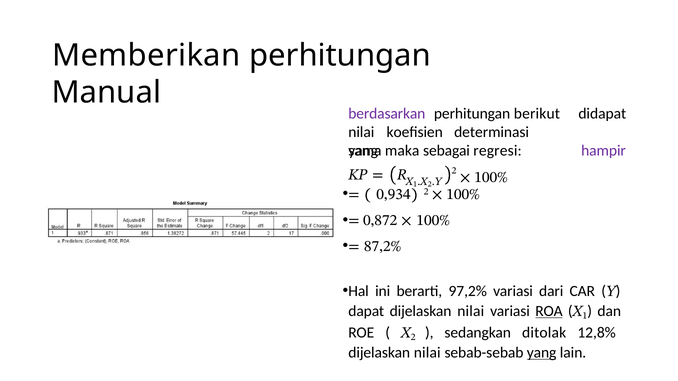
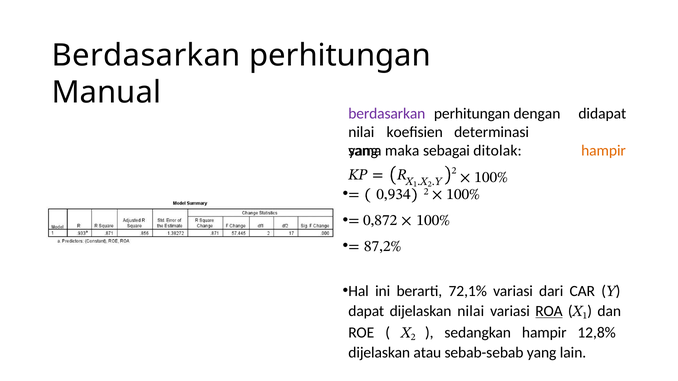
Memberikan: Memberikan -> Berdasarkan (146, 55)
berikut: berikut -> dengan (537, 114)
regresi: regresi -> ditolak (498, 151)
hampir colour: purple -> orange (604, 151)
97,2%: 97,2% -> 72,1% (468, 291)
sedangkan ditolak: ditolak -> hampir (544, 333)
nilai: nilai -> atau (427, 353)
yang underline: present -> none (542, 353)
